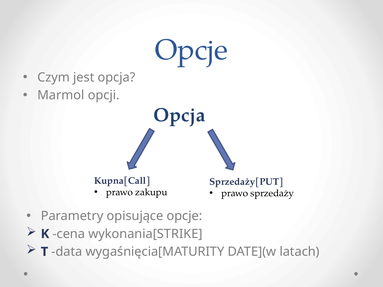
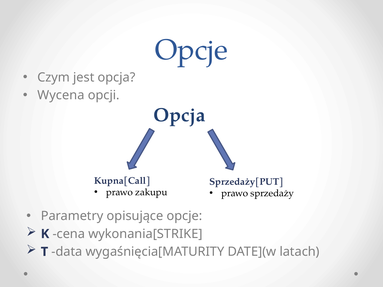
Marmol: Marmol -> Wycena (61, 95)
